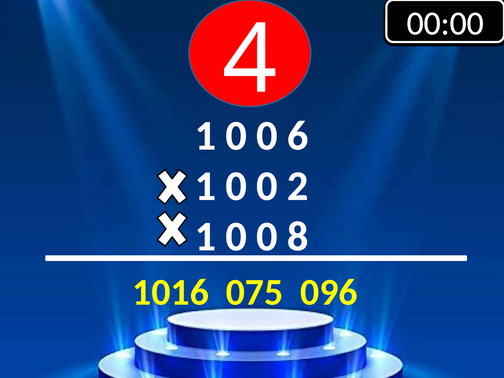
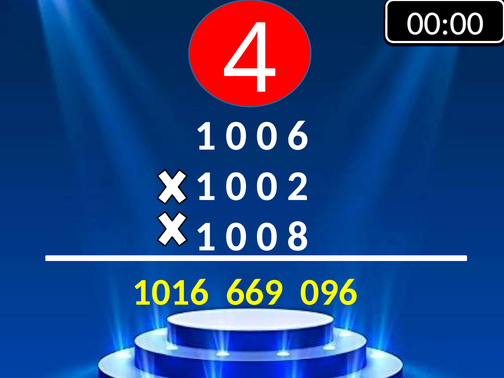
075: 075 -> 669 (254, 292)
